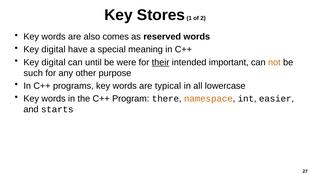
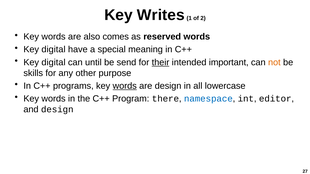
Stores: Stores -> Writes (161, 15)
were: were -> send (126, 62)
such: such -> skills (33, 73)
words underline: none -> present (125, 86)
are typical: typical -> design (168, 86)
namespace colour: orange -> blue (208, 99)
easier: easier -> editor (275, 99)
and starts: starts -> design (57, 110)
